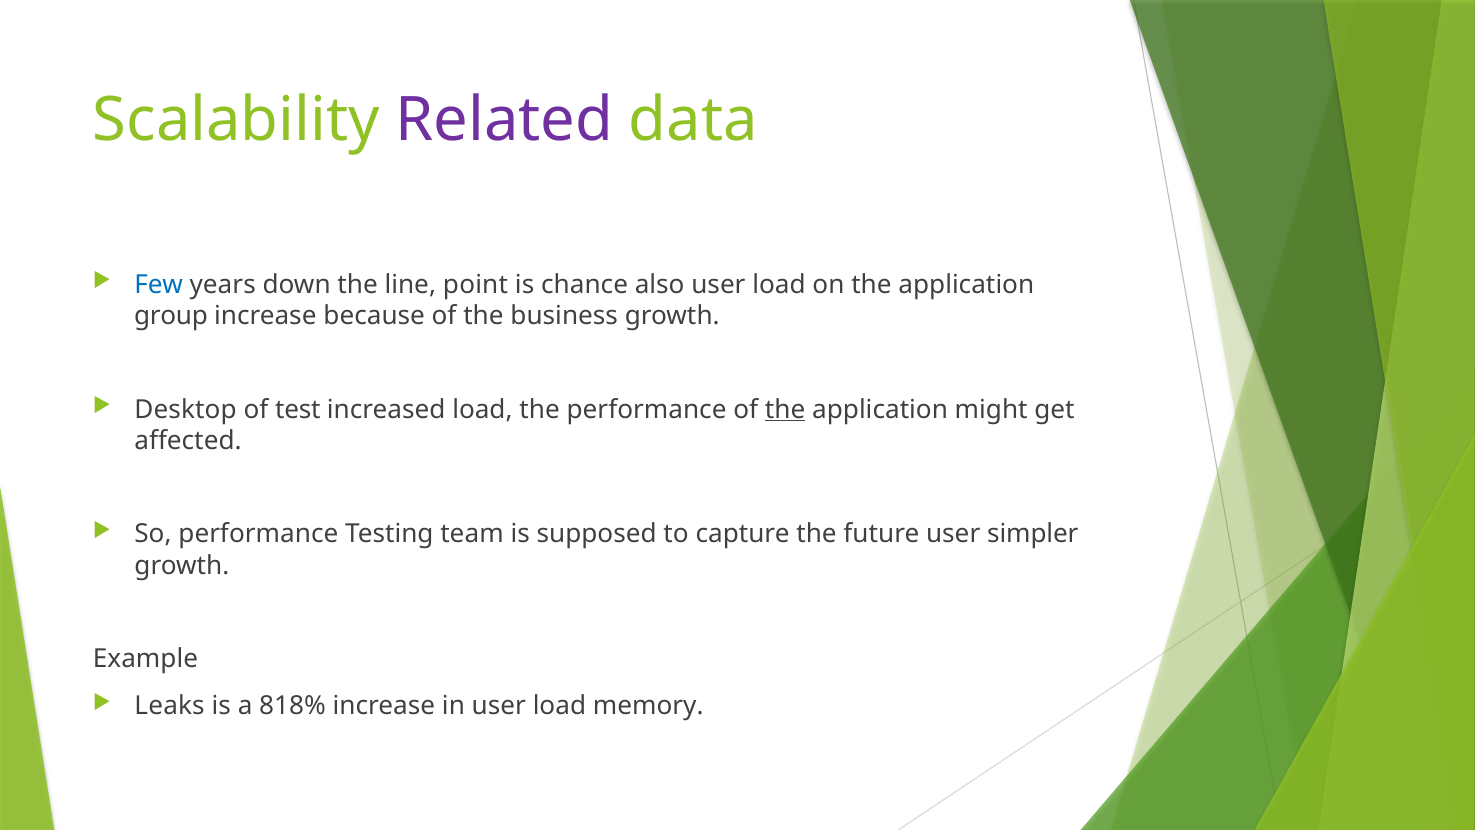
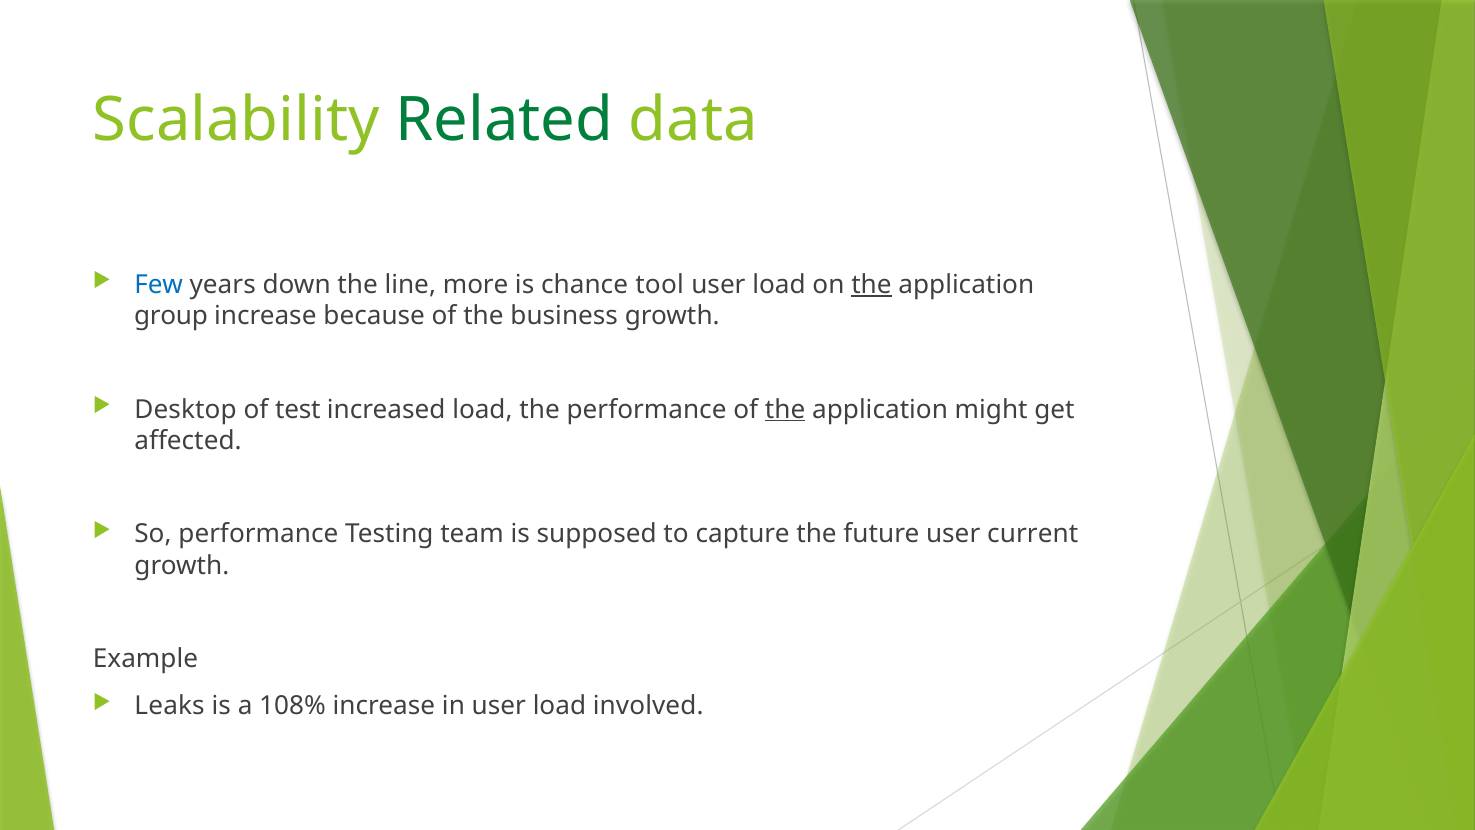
Related colour: purple -> green (504, 120)
point: point -> more (476, 284)
also: also -> tool (660, 284)
the underline: none -> present (871, 284)
simpler: simpler -> current (1033, 534)
818%: 818% -> 108% (293, 706)
memory: memory -> involved (648, 706)
